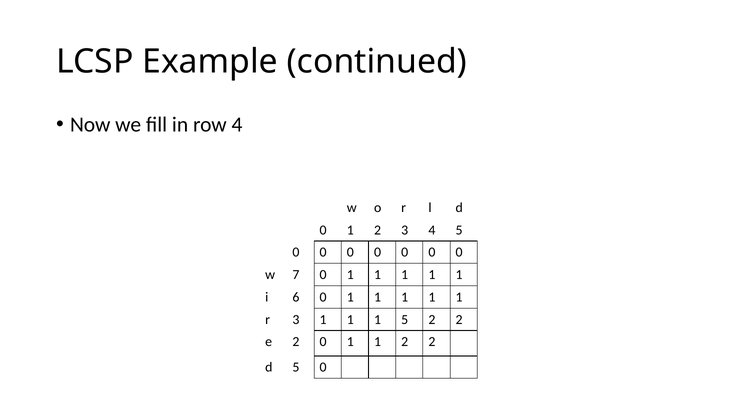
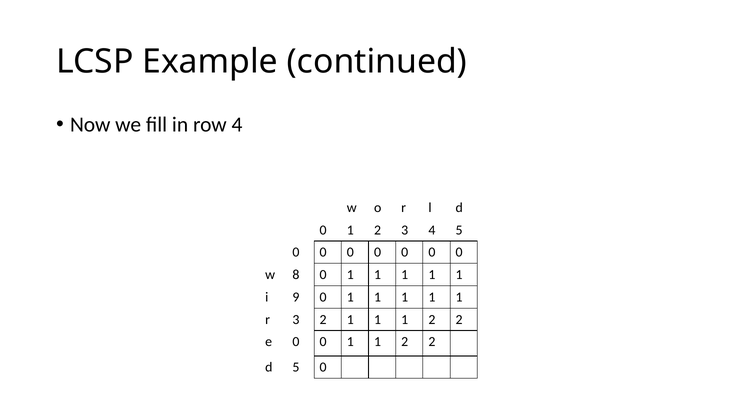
7: 7 -> 8 (296, 275)
6: 6 -> 9 (296, 298)
3 1: 1 -> 2 (323, 320)
5: 5 -> 1 (405, 320)
e 2: 2 -> 0 (296, 342)
